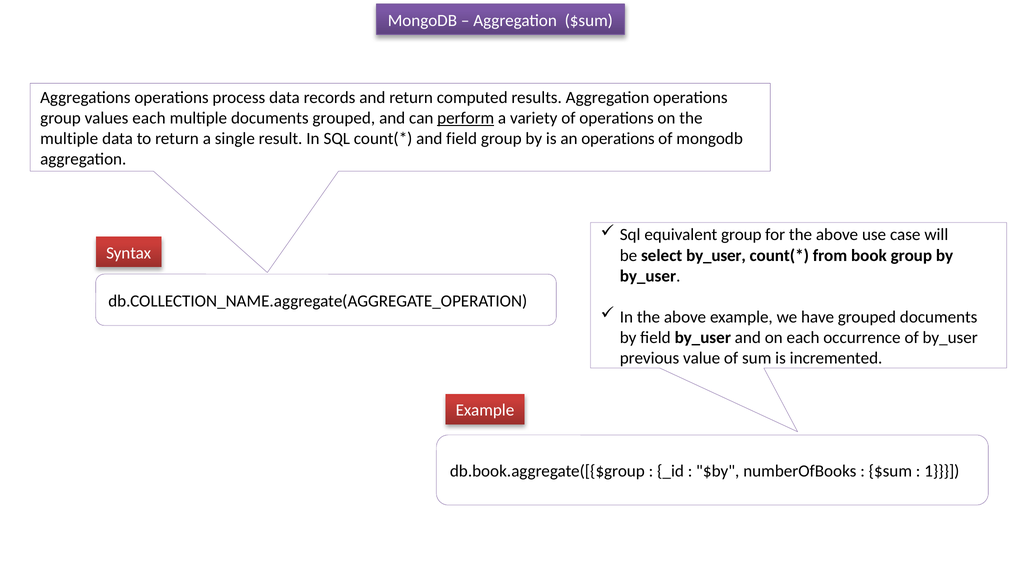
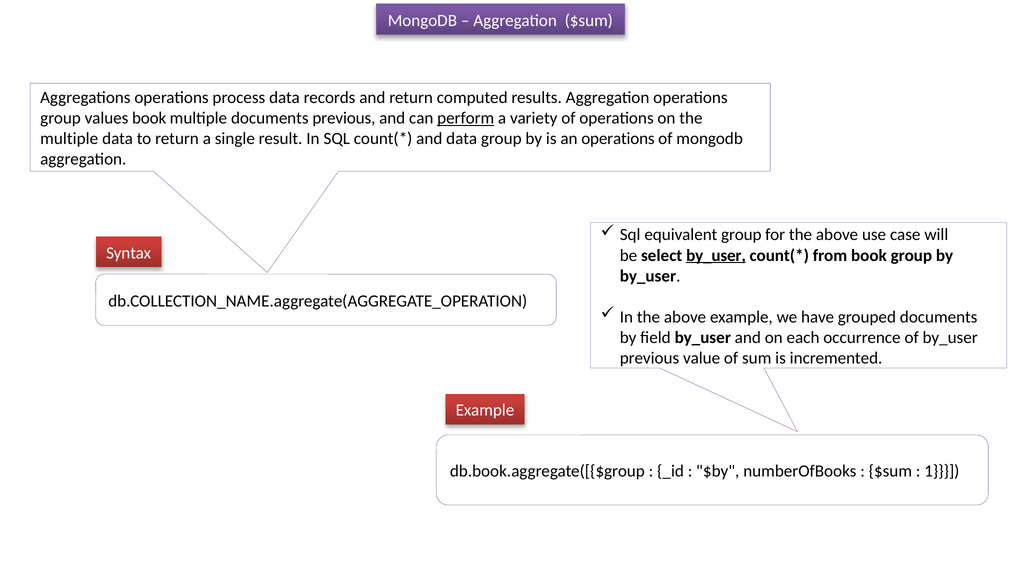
values each: each -> book (149, 118)
documents grouped: grouped -> previous (344, 118)
and field: field -> data (462, 139)
by_user underline: none -> present (716, 255)
